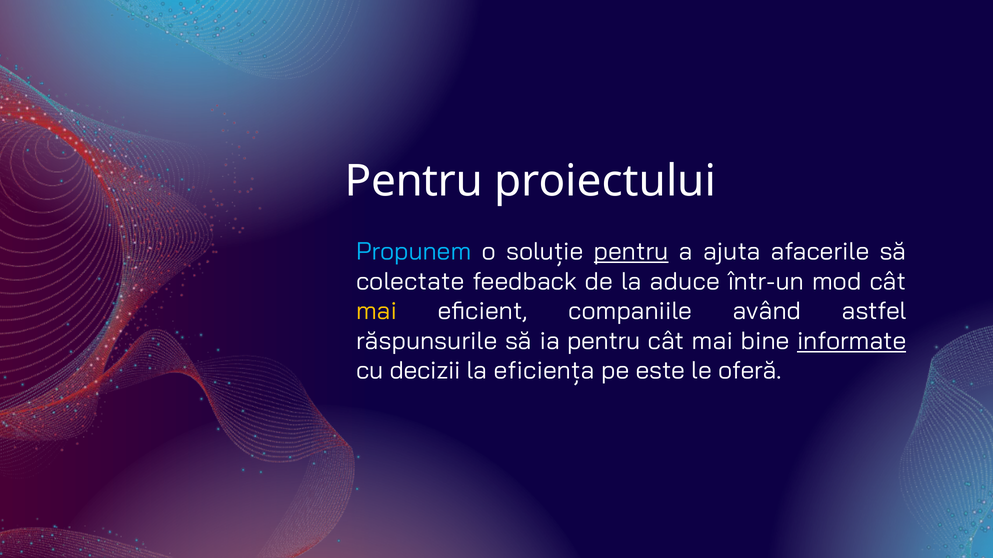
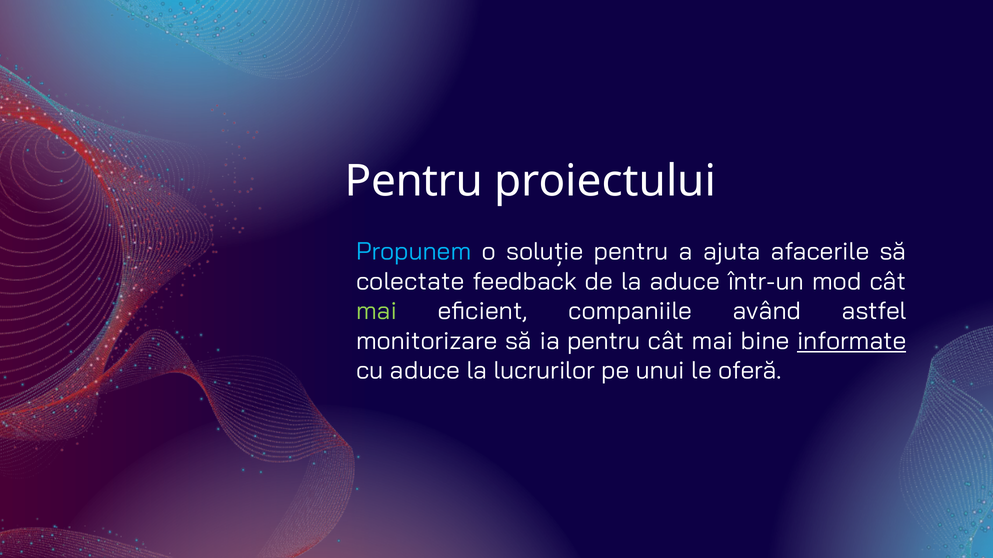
pentru underline: present -> none (631, 252)
mai colour: yellow -> light green (377, 311)
răspunsurile: răspunsurile -> monitorizare (427, 341)
cu decizii: decizii -> aduce (425, 371)
eficiența: eficiența -> lucrurilor (544, 371)
este: este -> unui (660, 371)
